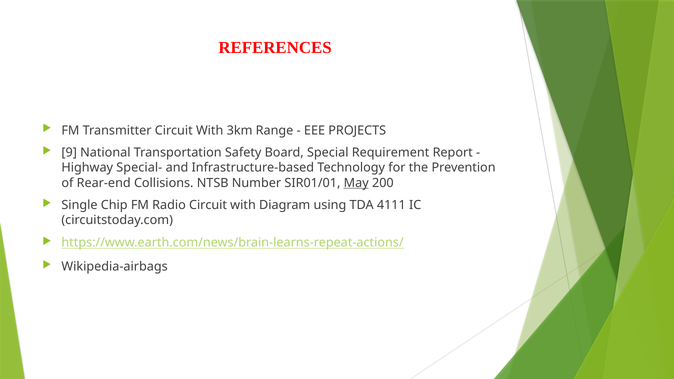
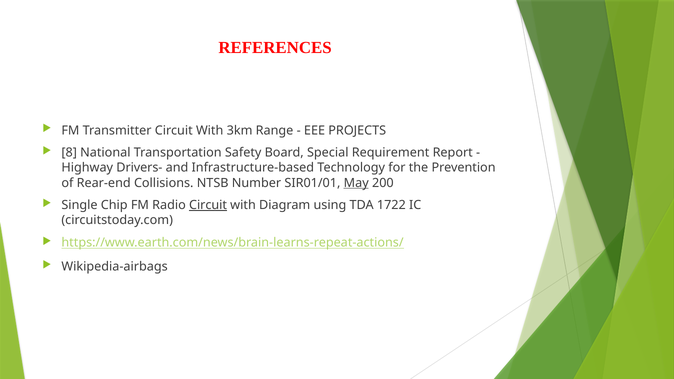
9: 9 -> 8 (69, 153)
Special-: Special- -> Drivers- (139, 168)
Circuit underline: none -> present (208, 205)
4111: 4111 -> 1722 (391, 205)
